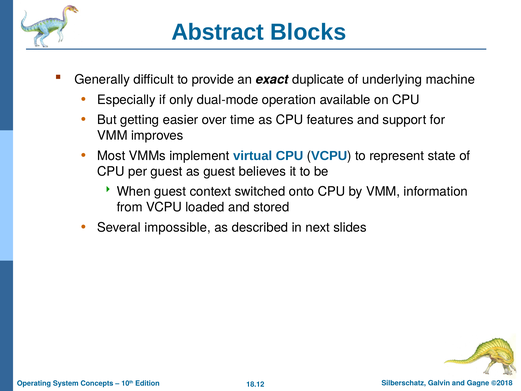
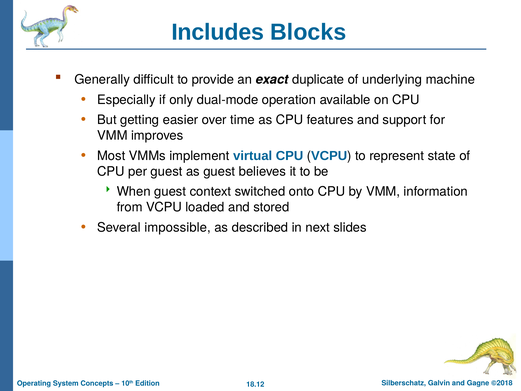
Abstract: Abstract -> Includes (218, 32)
